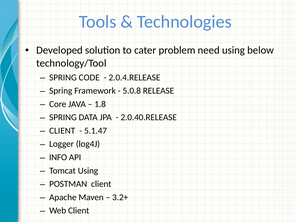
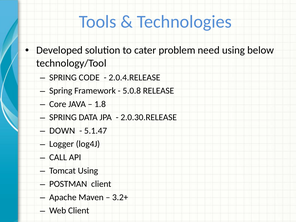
2.0.40.RELEASE: 2.0.40.RELEASE -> 2.0.30.RELEASE (149, 117)
CLIENT: CLIENT -> DOWN (62, 131)
INFO: INFO -> CALL (58, 157)
